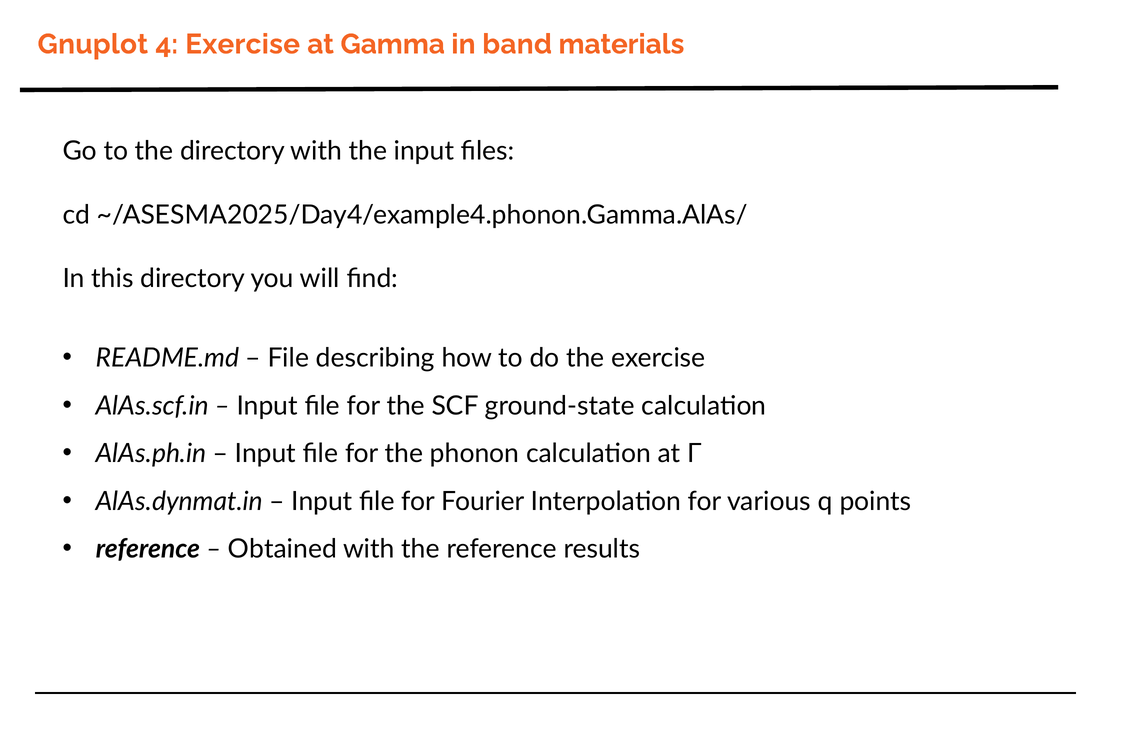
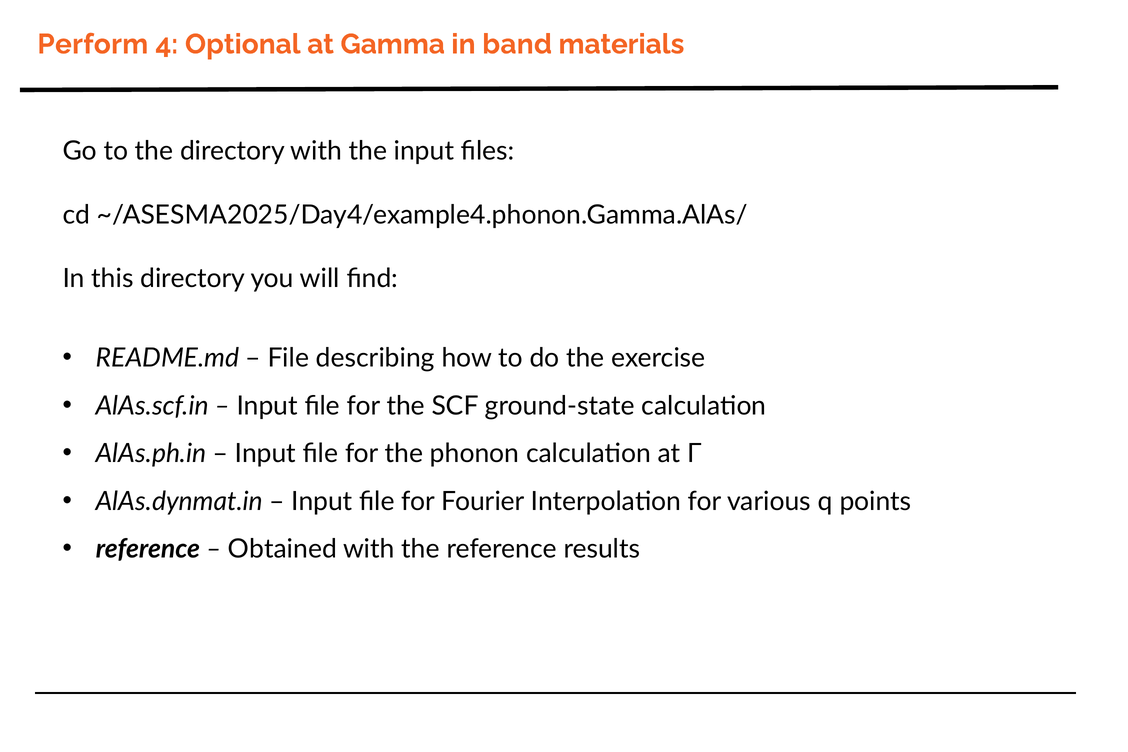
Gnuplot: Gnuplot -> Perform (93, 44)
4 Exercise: Exercise -> Optional (243, 44)
